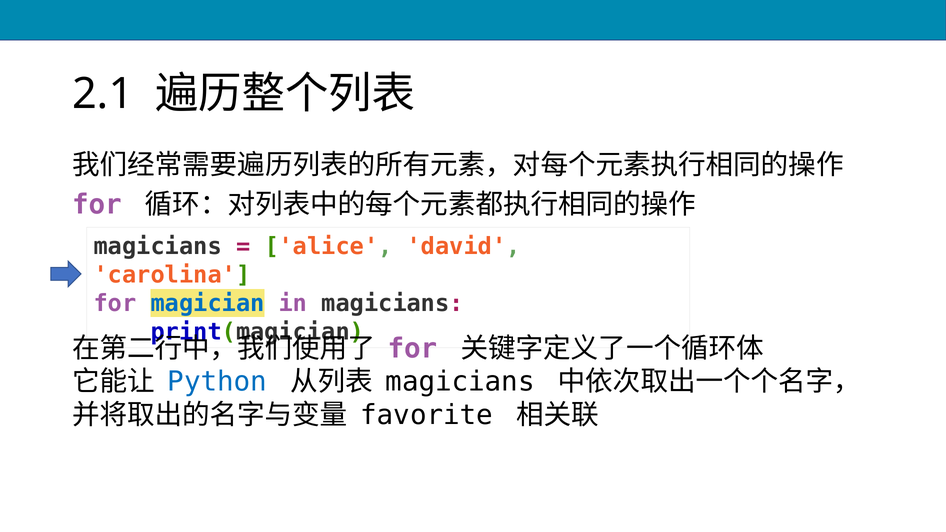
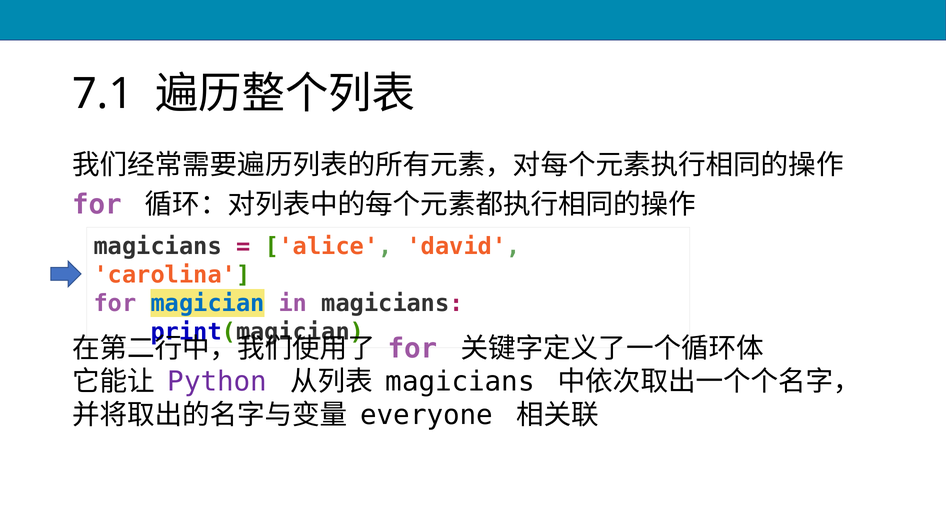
2.1: 2.1 -> 7.1 (103, 94)
Python colour: blue -> purple (217, 382)
favorite: favorite -> everyone (427, 415)
